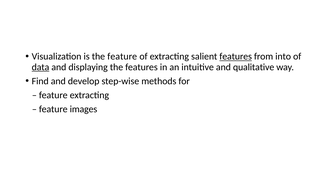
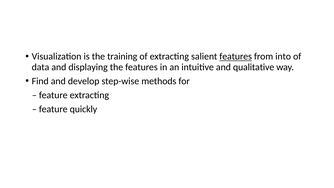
the feature: feature -> training (122, 56)
data underline: present -> none (40, 67)
images: images -> quickly (83, 109)
